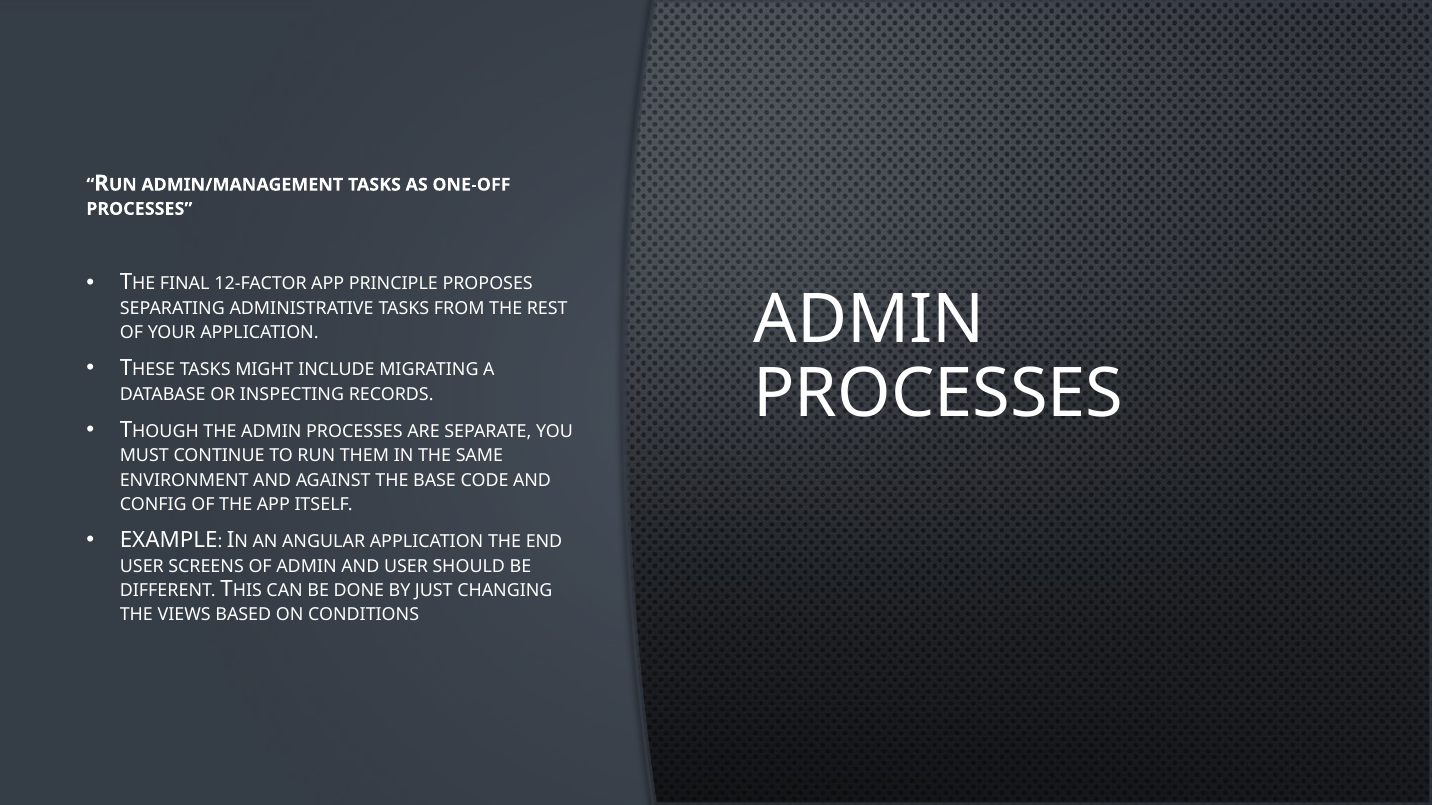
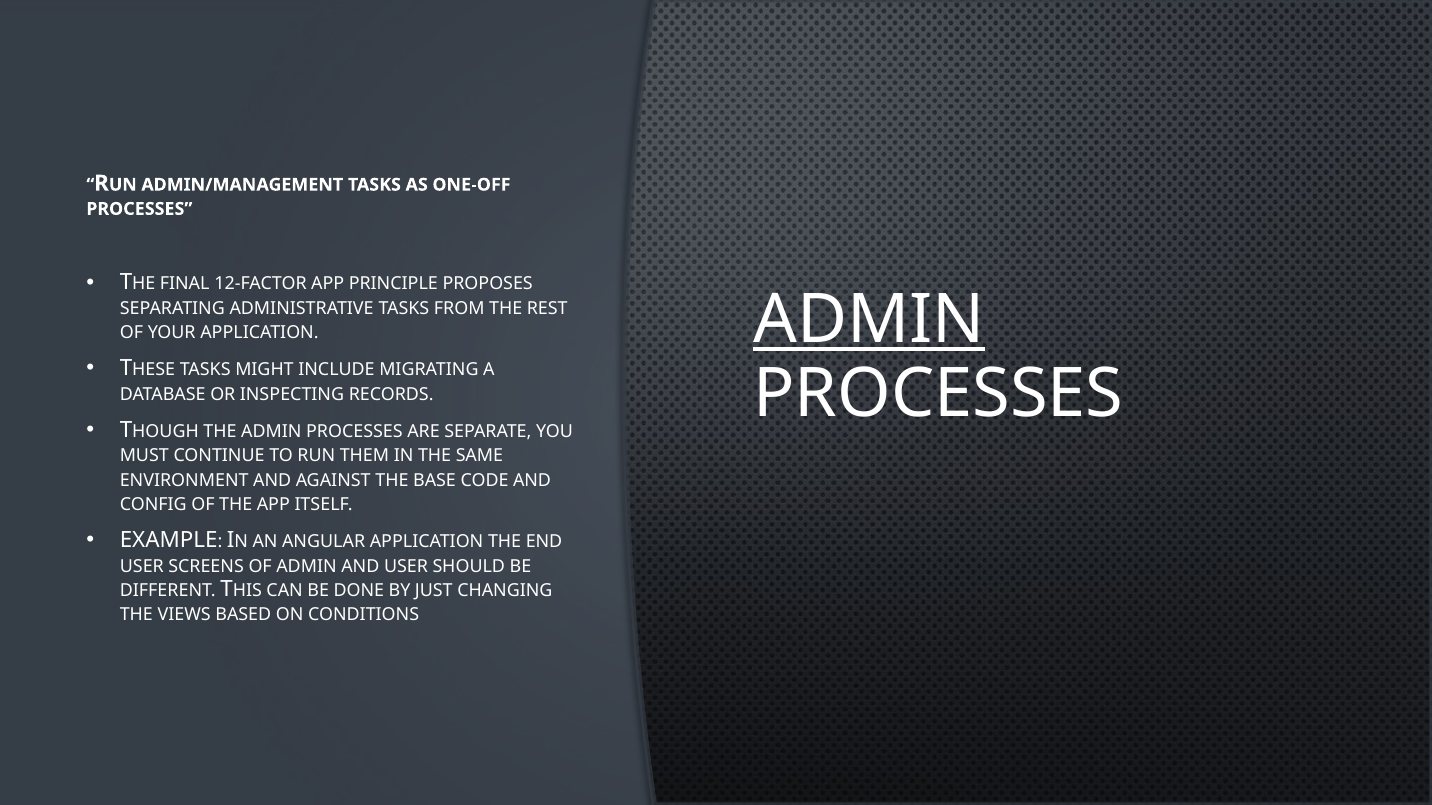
ADMIN underline: none -> present (869, 320)
